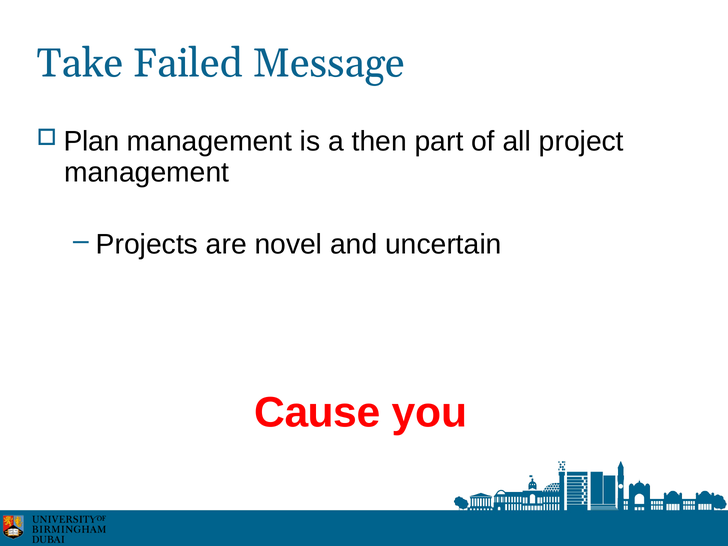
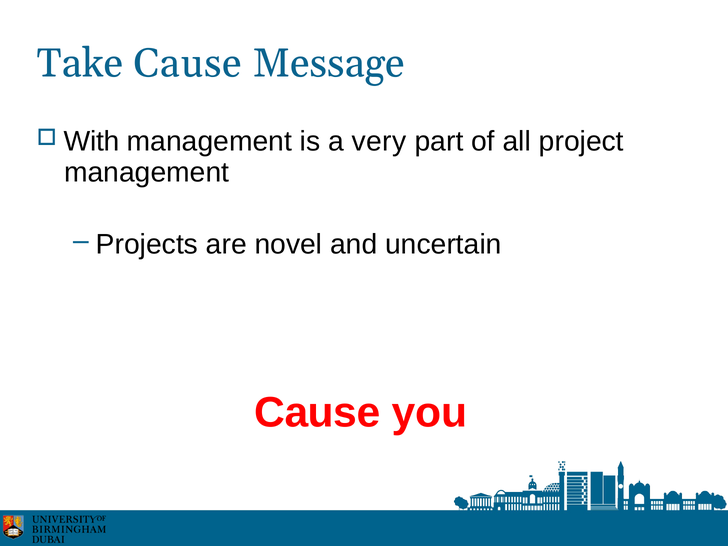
Take Failed: Failed -> Cause (188, 63)
Plan: Plan -> With (92, 142)
then: then -> very (379, 142)
